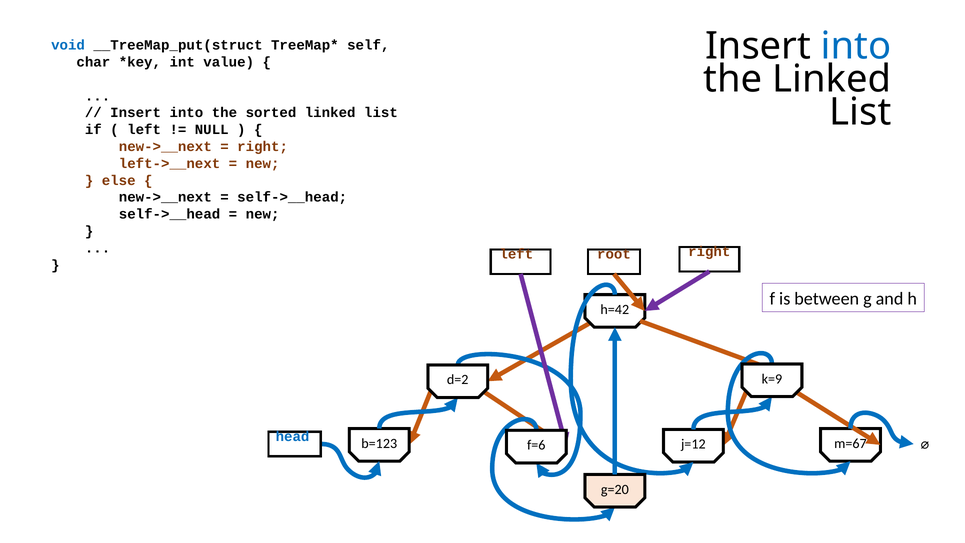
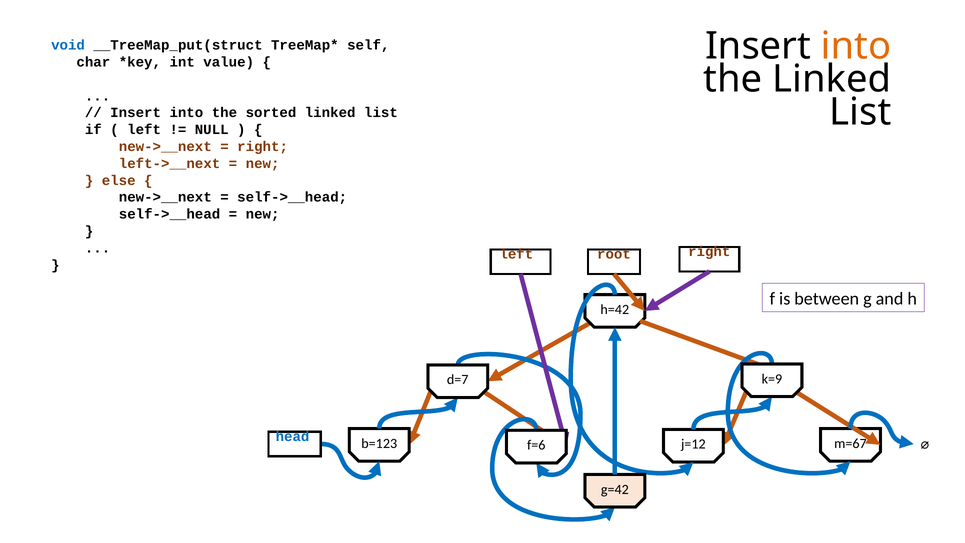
into colour: blue -> orange (856, 46)
d=2: d=2 -> d=7 (458, 380)
g=20: g=20 -> g=42 (615, 489)
